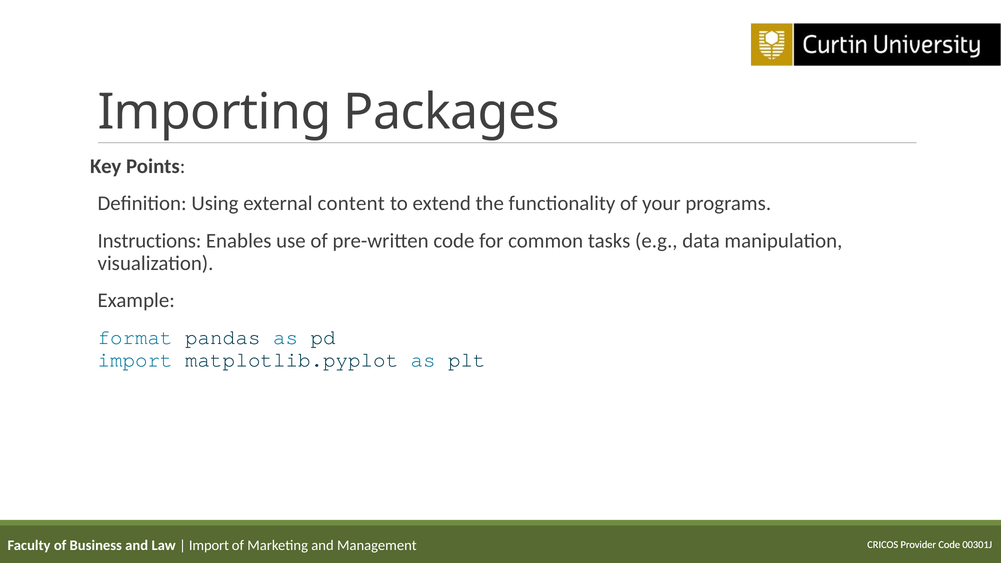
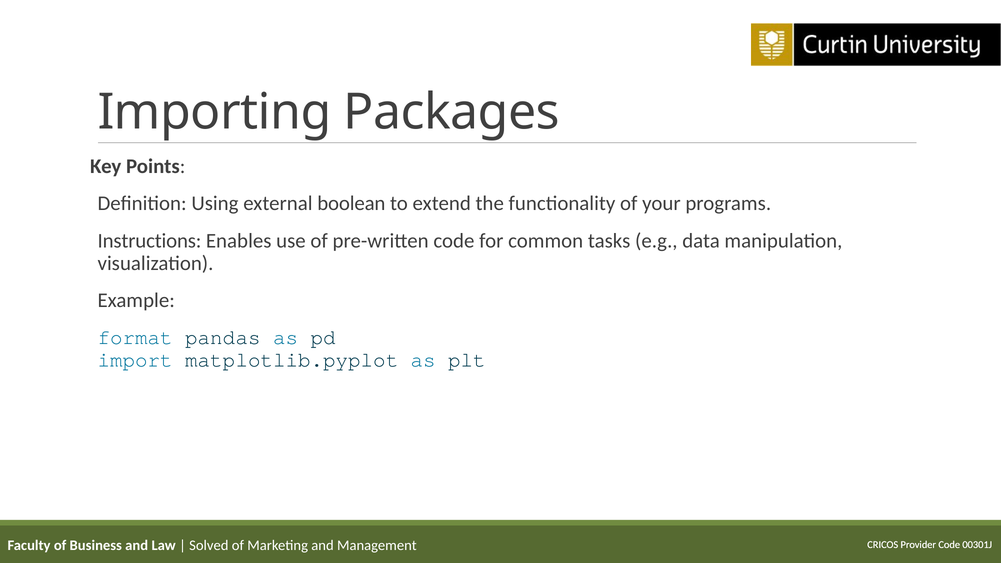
content: content -> boolean (351, 204)
Import: Import -> Solved (209, 545)
